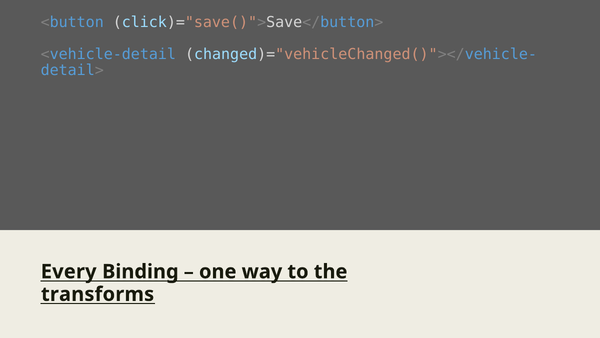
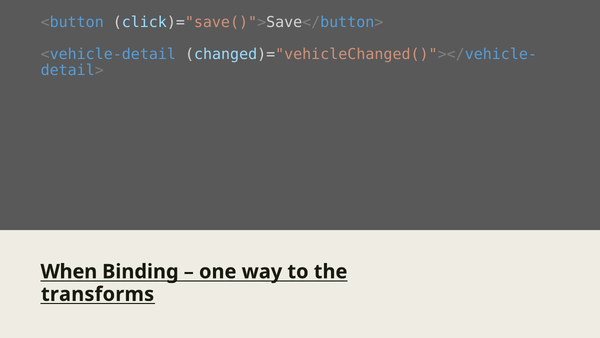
Every: Every -> When (69, 271)
